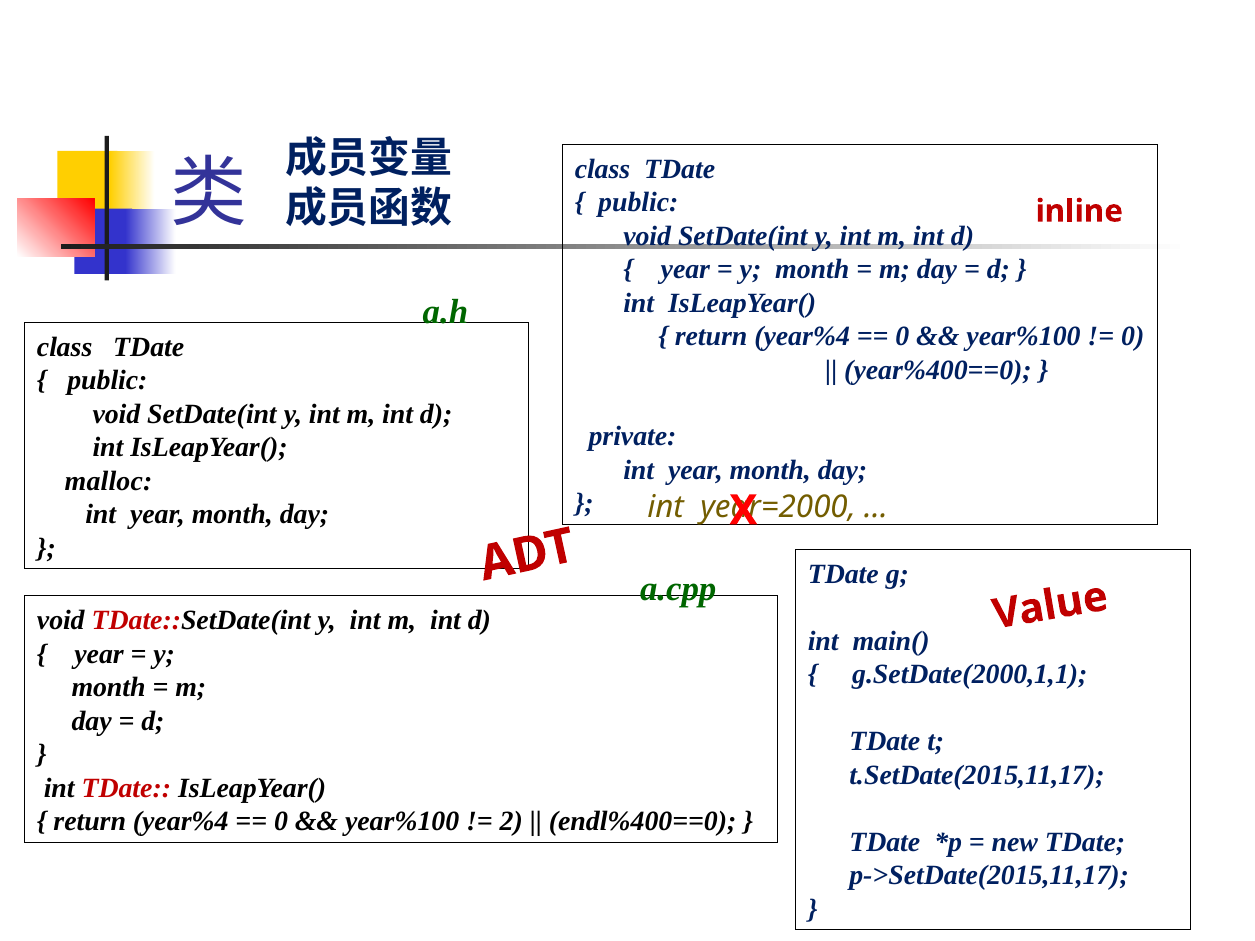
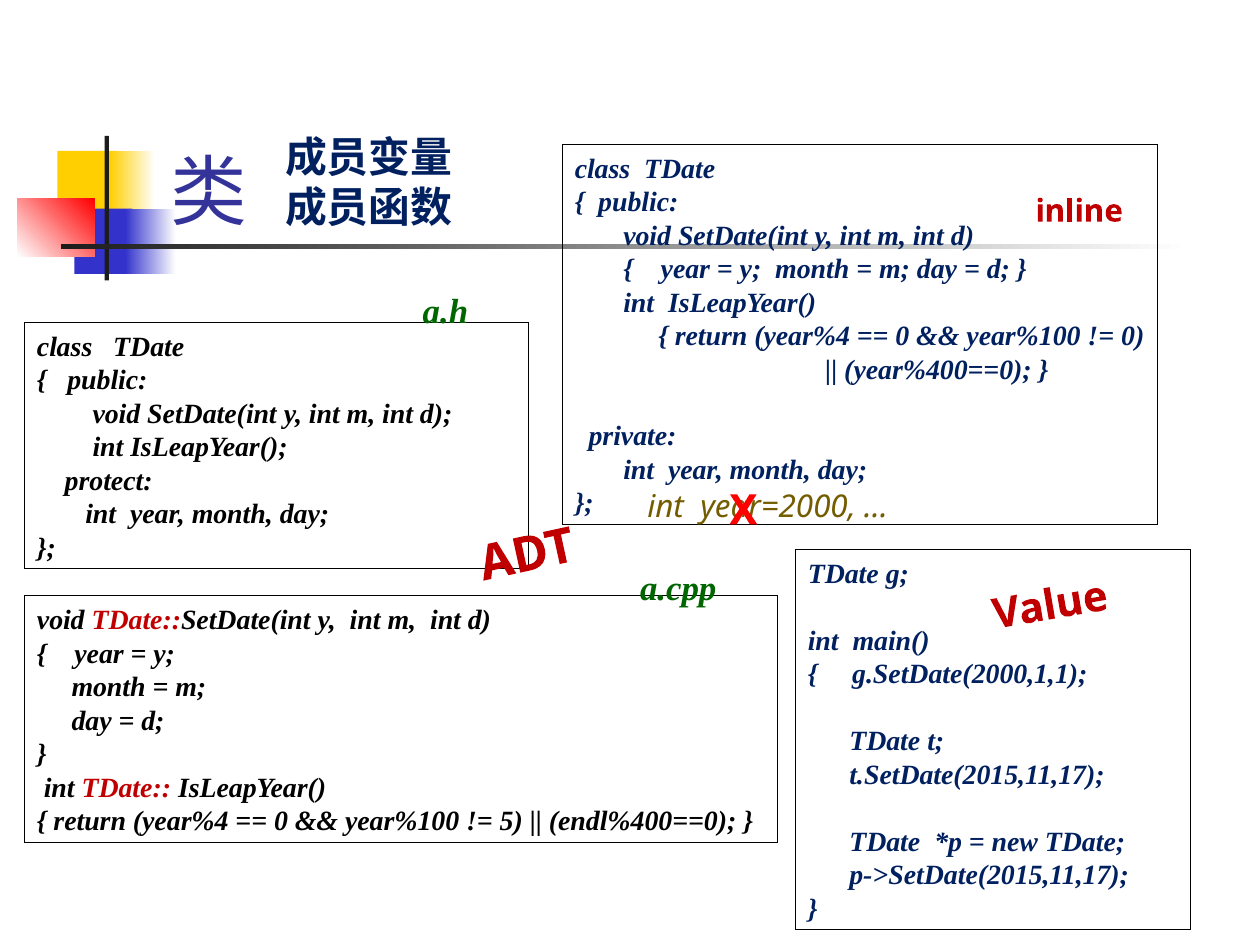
malloc: malloc -> protect (109, 481)
2: 2 -> 5 (511, 821)
